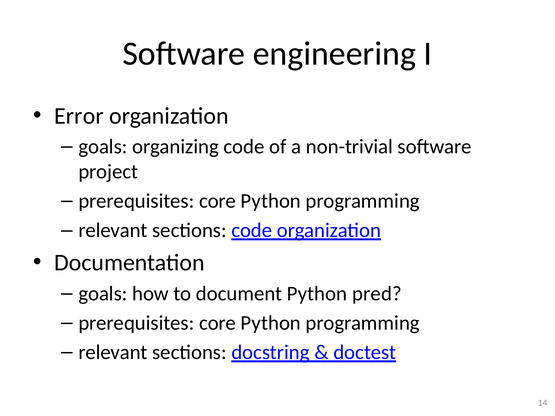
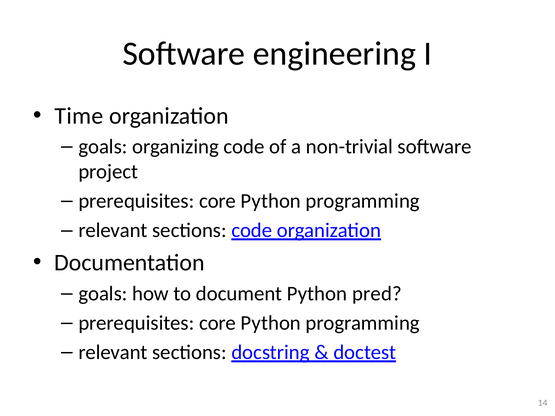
Error: Error -> Time (79, 116)
